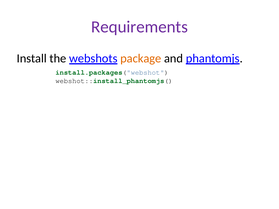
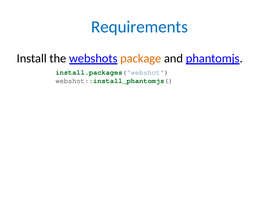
Requirements colour: purple -> blue (139, 27)
